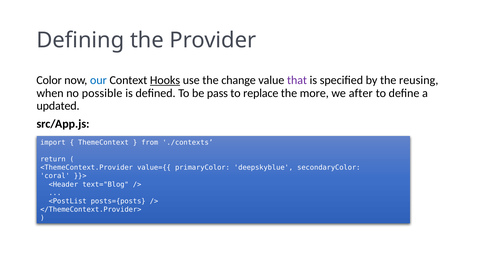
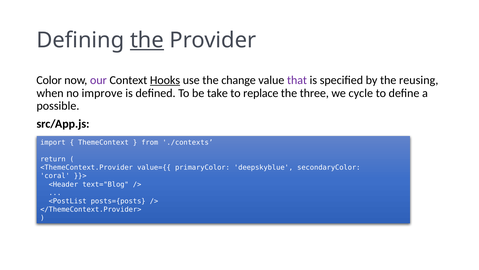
the underline: none -> present (147, 40)
our colour: blue -> purple (98, 80)
possible: possible -> improve (102, 93)
pass: pass -> take (217, 93)
more: more -> three (314, 93)
after: after -> cycle (361, 93)
updated: updated -> possible (58, 106)
